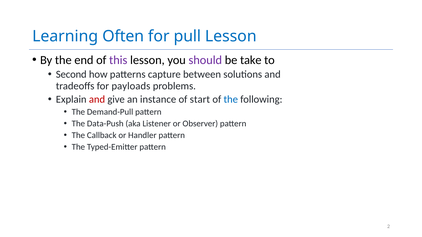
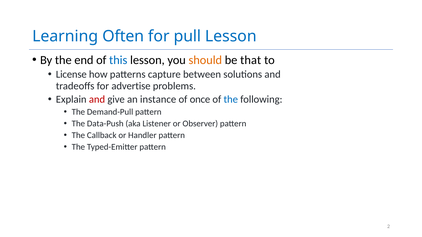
this colour: purple -> blue (118, 60)
should colour: purple -> orange (205, 60)
take: take -> that (251, 60)
Second: Second -> License (71, 75)
payloads: payloads -> advertise (131, 86)
start: start -> once (200, 100)
